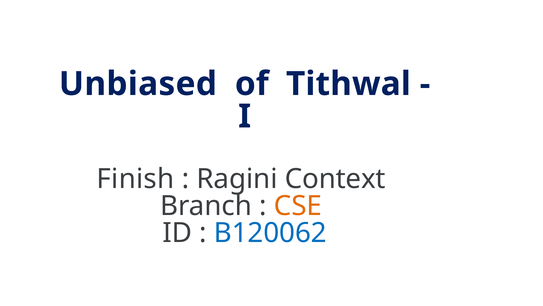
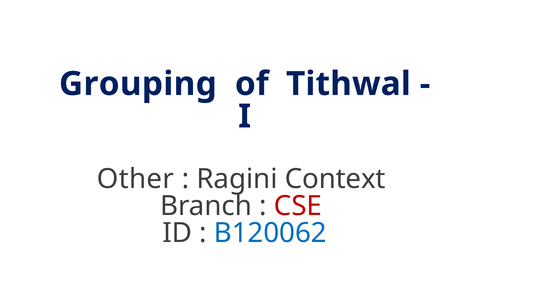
Unbiased: Unbiased -> Grouping (138, 84)
Finish: Finish -> Other (135, 179)
CSE colour: orange -> red (298, 206)
